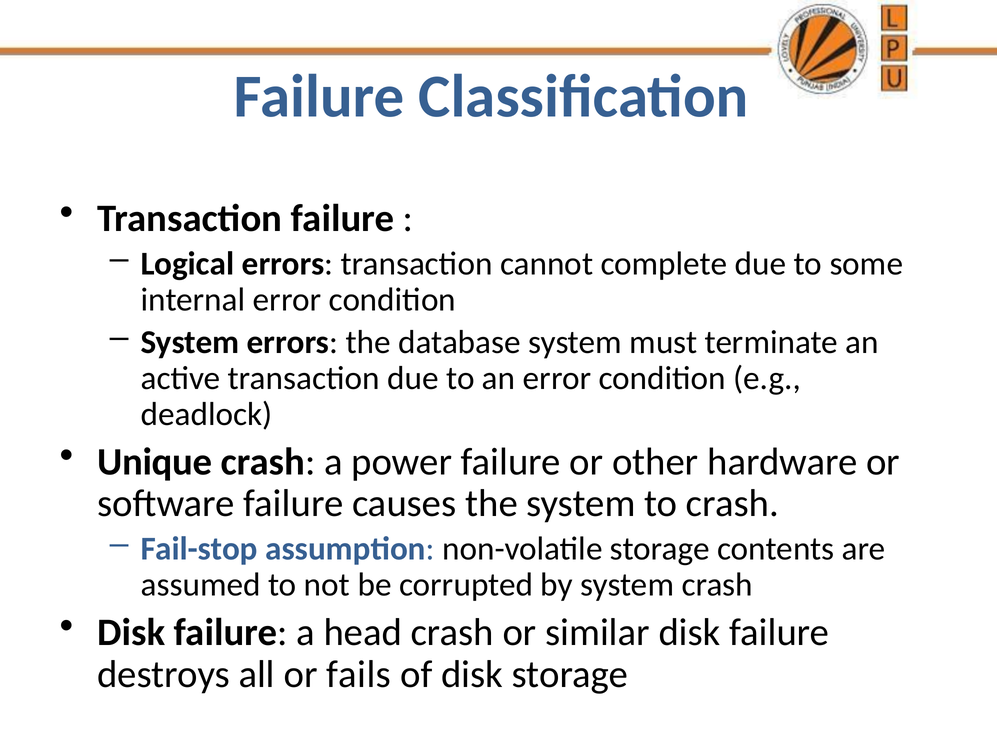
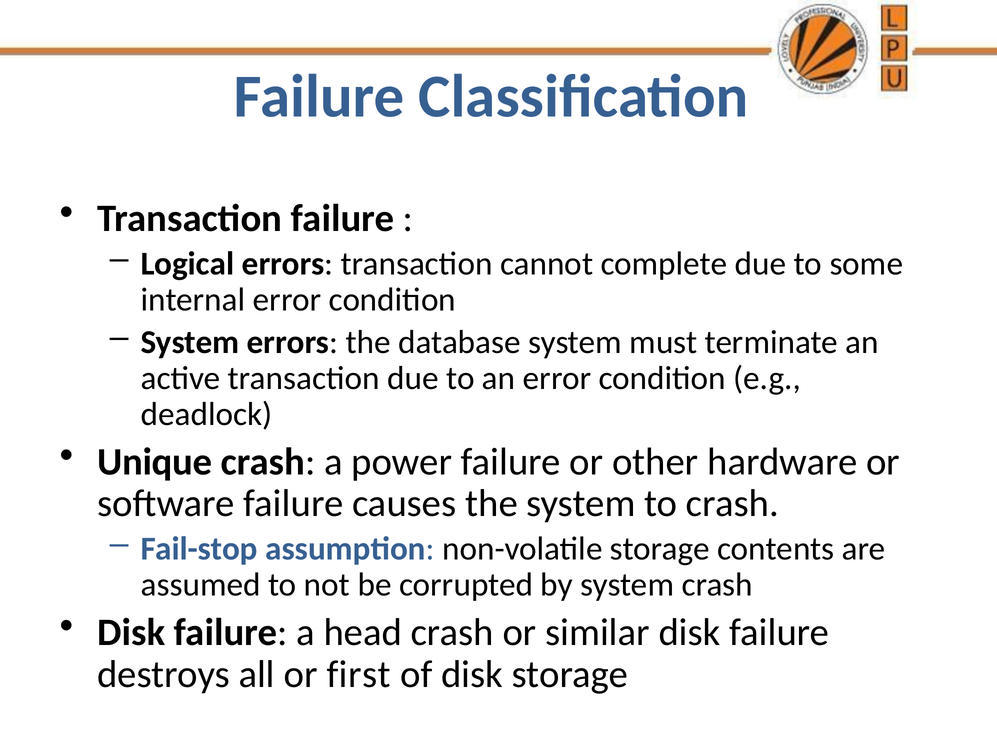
fails: fails -> first (359, 674)
